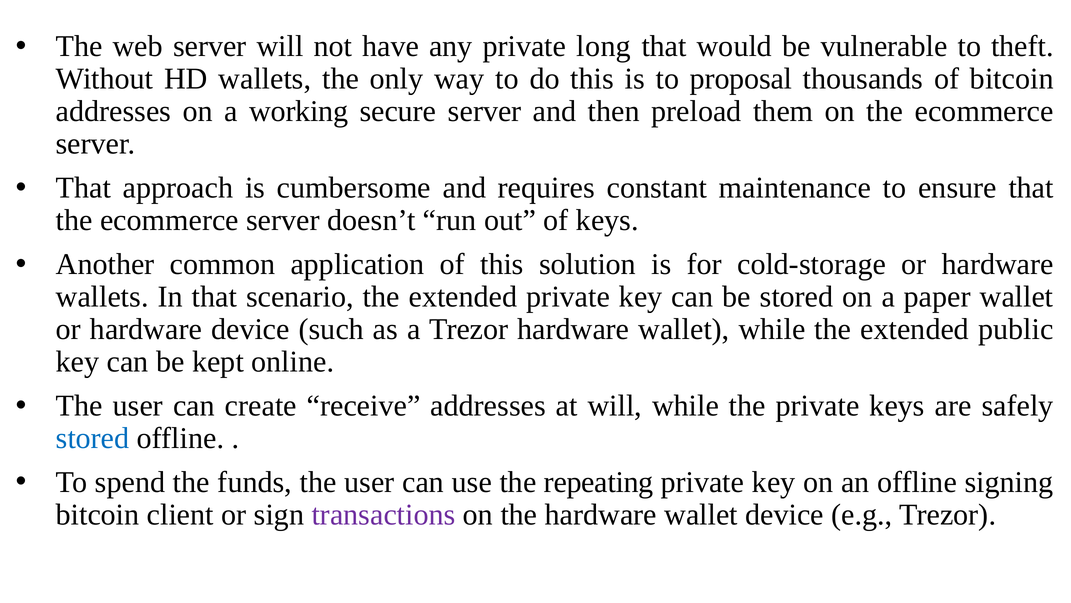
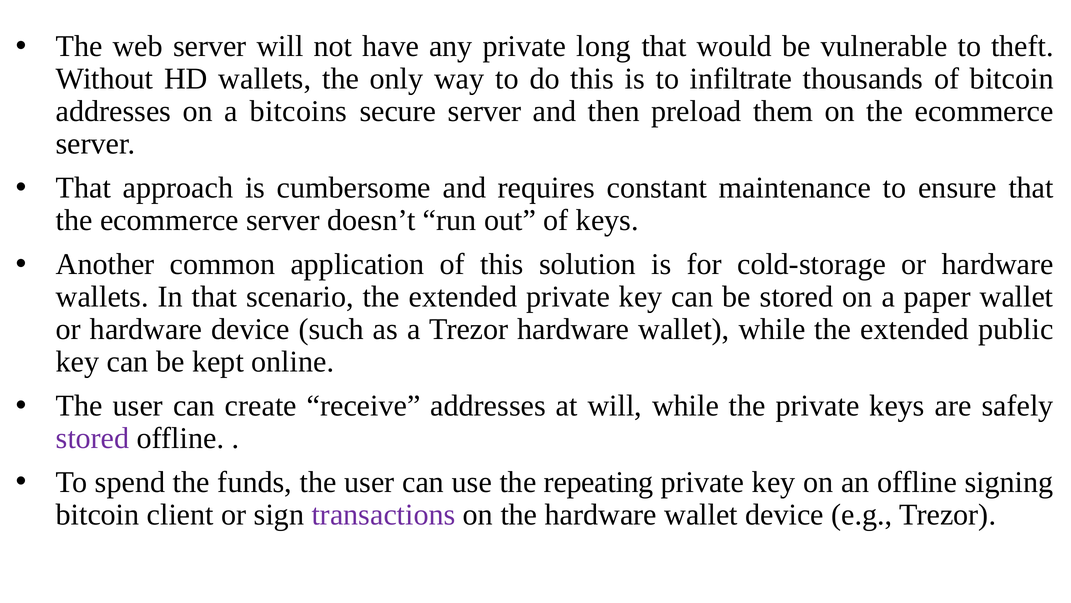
proposal: proposal -> infiltrate (741, 79)
working: working -> bitcoins (298, 111)
stored colour: blue -> purple (93, 438)
